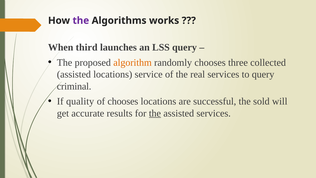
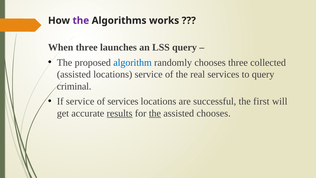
When third: third -> three (87, 47)
algorithm colour: orange -> blue (133, 62)
If quality: quality -> service (80, 101)
of chooses: chooses -> services (123, 101)
sold: sold -> first (261, 101)
results underline: none -> present (120, 113)
assisted services: services -> chooses (214, 113)
